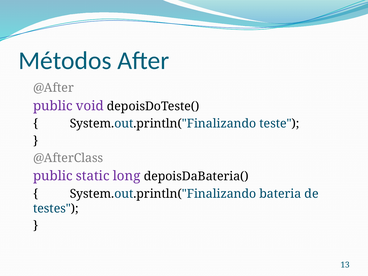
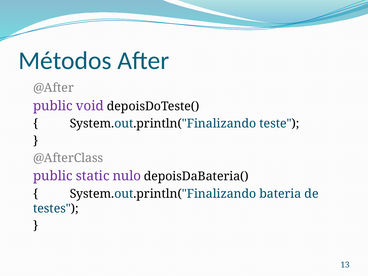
long: long -> nulo (127, 176)
